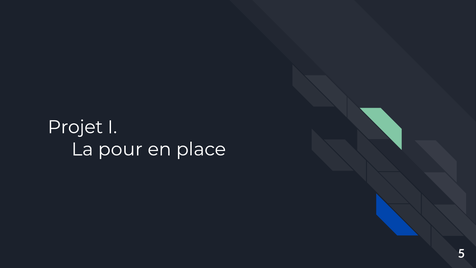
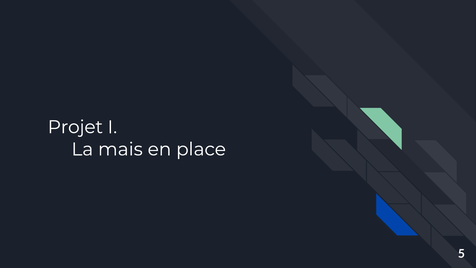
pour: pour -> mais (120, 149)
